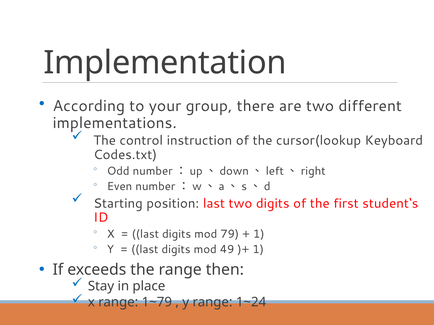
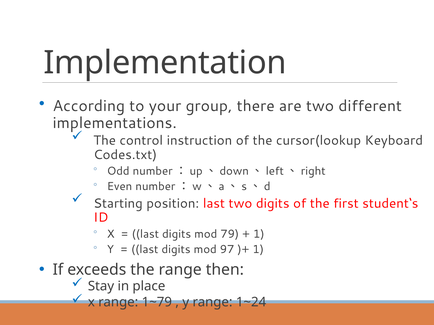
49: 49 -> 97 (227, 250)
